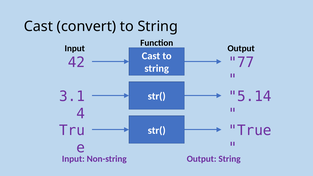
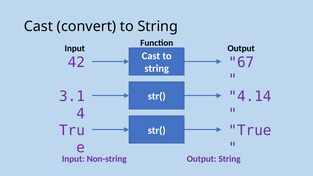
77: 77 -> 67 (241, 62)
5.14: 5.14 -> 4.14 (250, 96)
